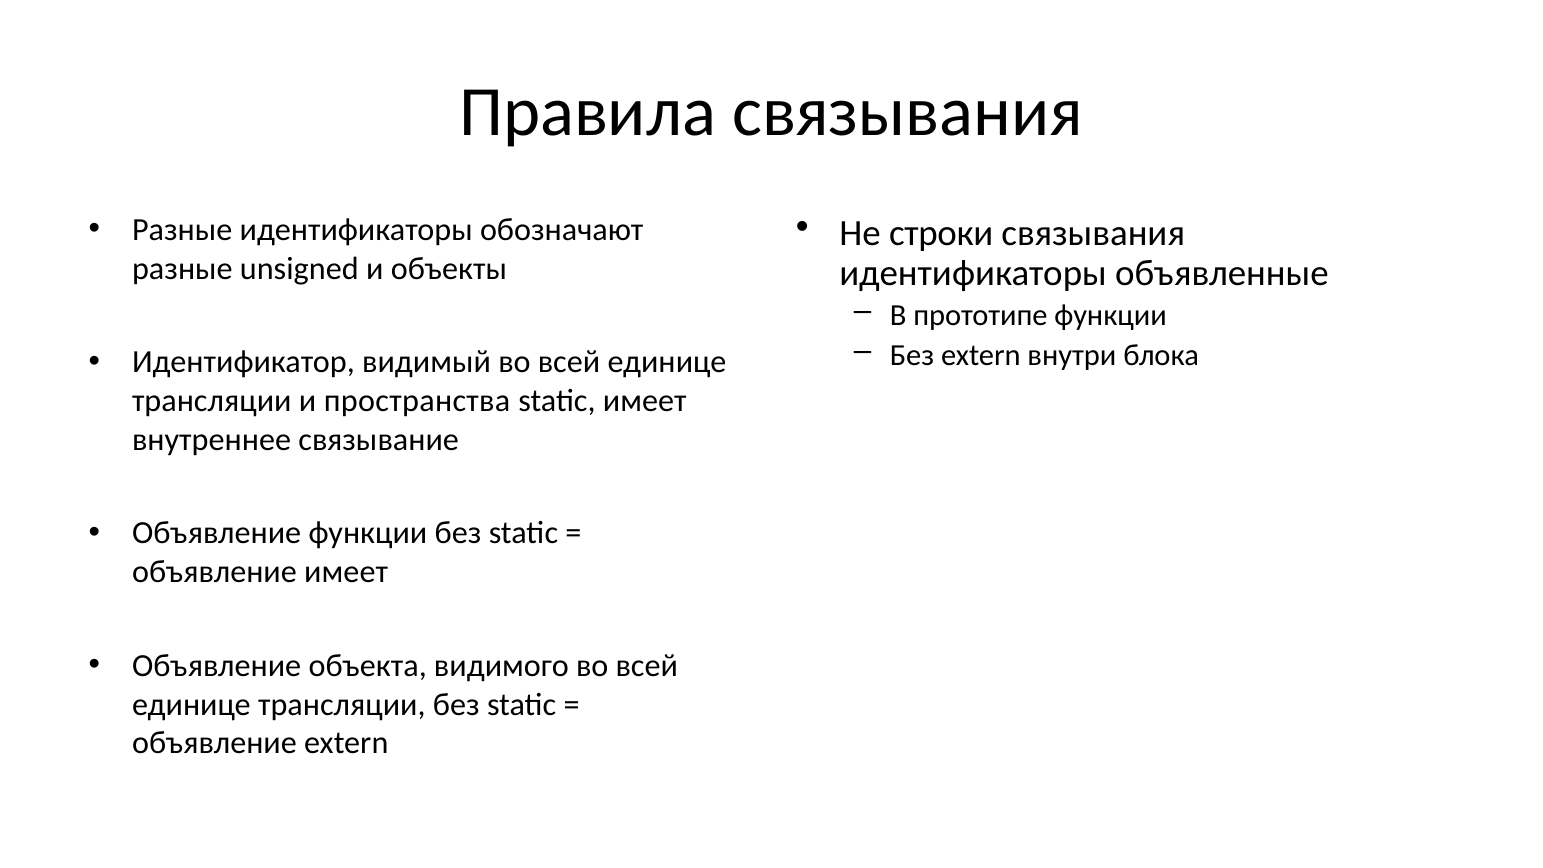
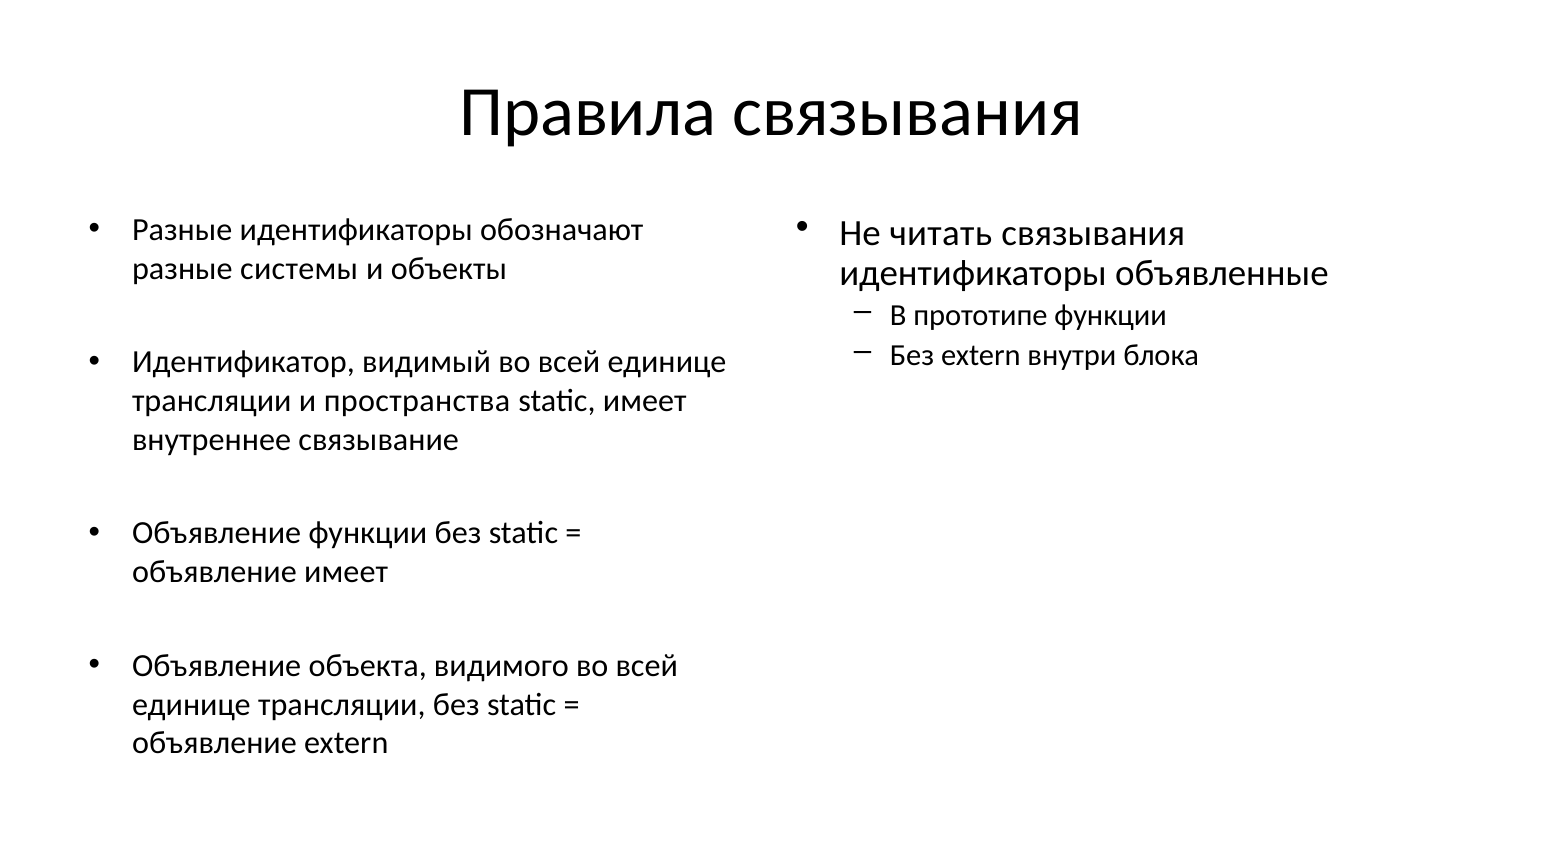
строки: строки -> читать (941, 233)
unsigned: unsigned -> системы (299, 268)
